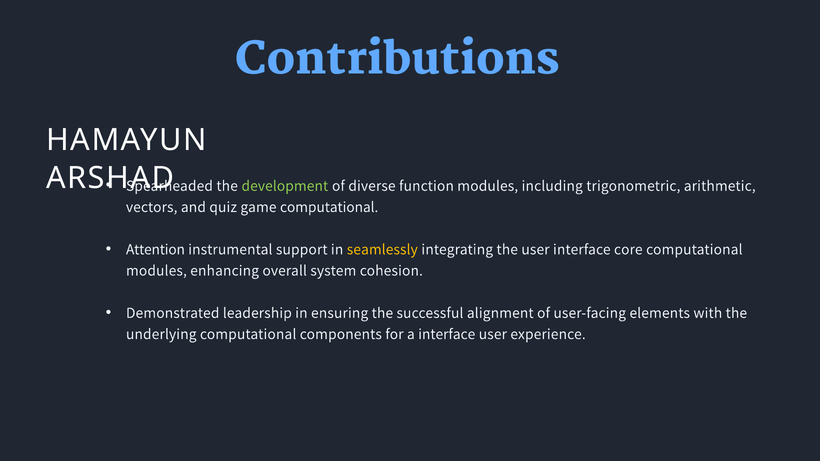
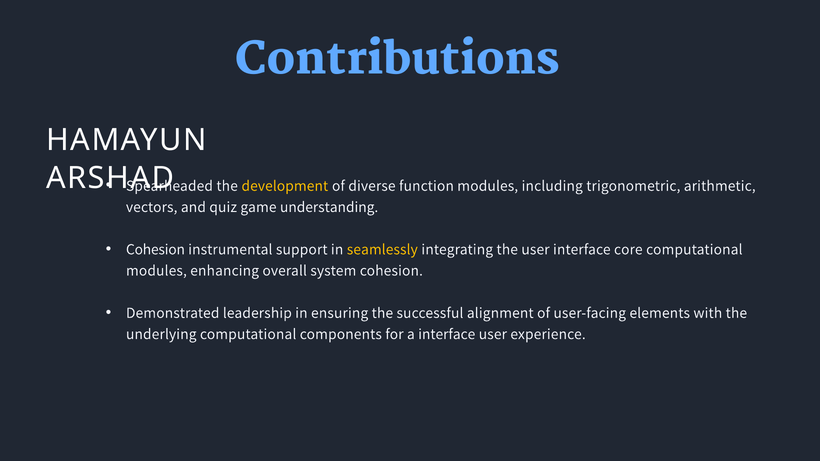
development colour: light green -> yellow (285, 186)
game computational: computational -> understanding (329, 207)
Attention: Attention -> Cohesion (155, 249)
